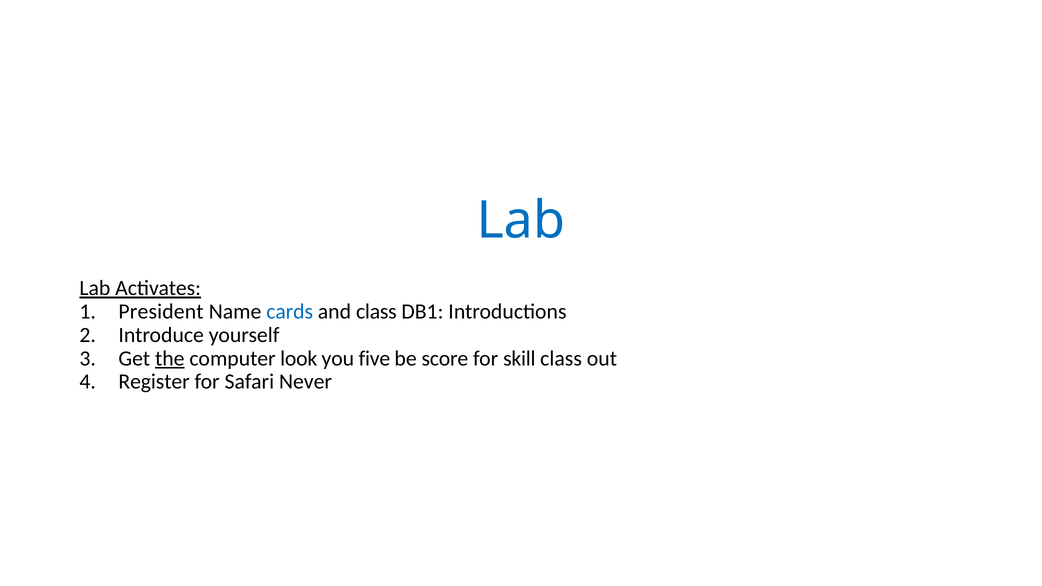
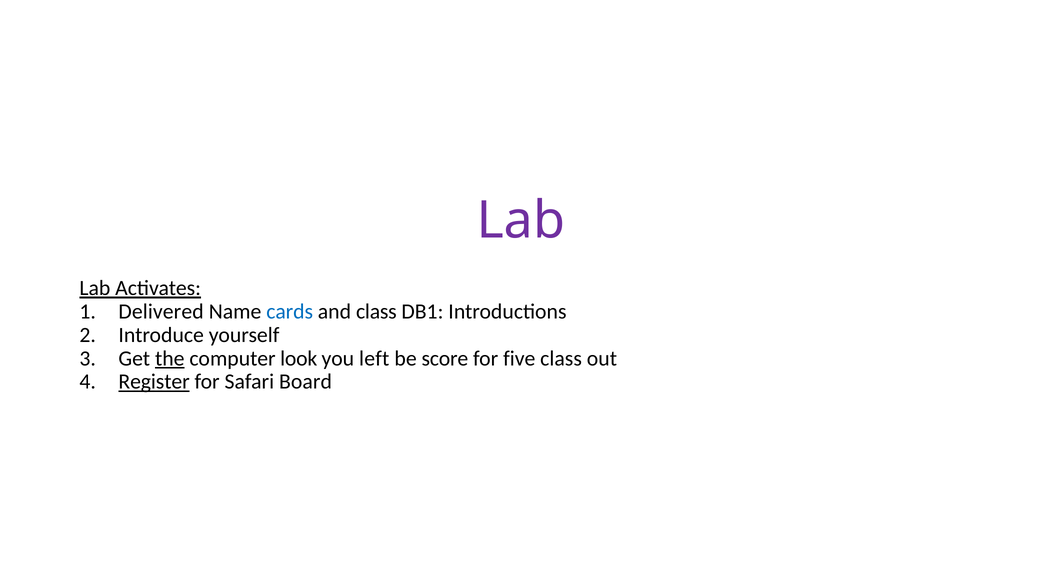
Lab colour: blue -> purple (521, 221)
President: President -> Delivered (161, 312)
five: five -> left (374, 358)
skill: skill -> five (519, 358)
Register underline: none -> present (154, 382)
Never: Never -> Board (305, 382)
